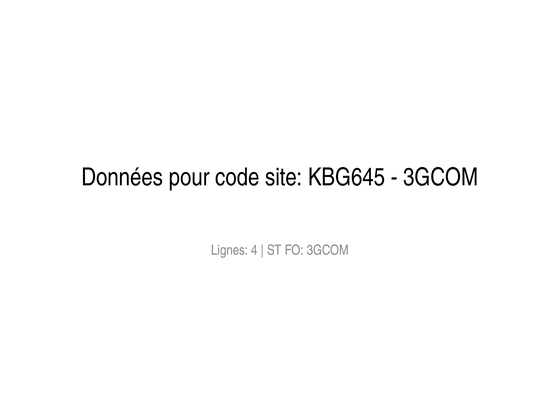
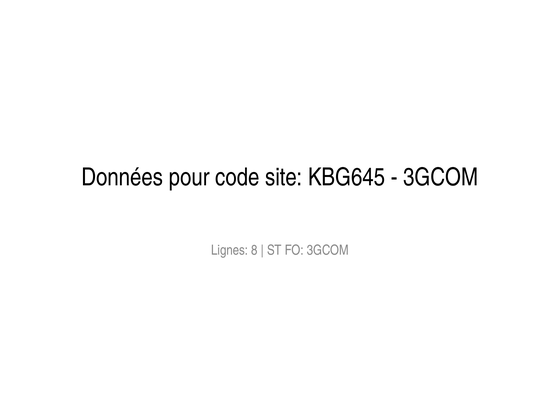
4: 4 -> 8 (254, 250)
